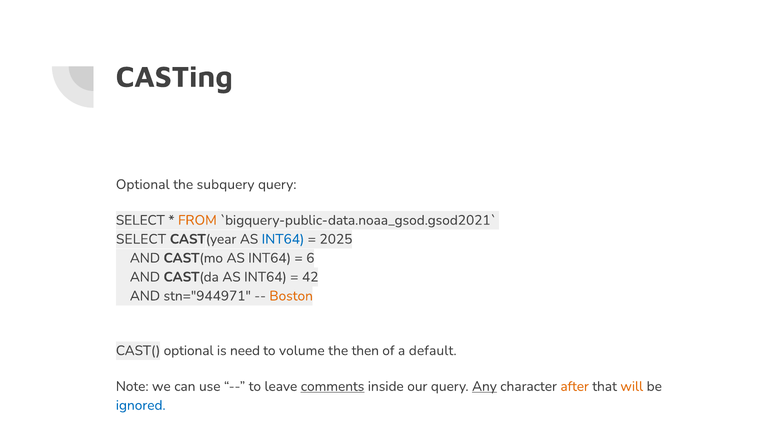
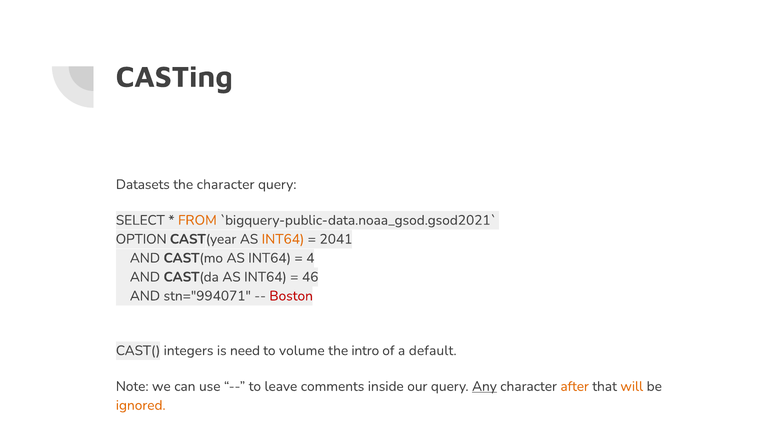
Optional: Optional -> Datasets (143, 184)
the subquery: subquery -> character (226, 184)
SELECT: SELECT -> OPTION (141, 239)
INT64 colour: blue -> orange (283, 239)
2025: 2025 -> 2041 (336, 239)
6: 6 -> 4 (310, 258)
42: 42 -> 46 (310, 277)
stn="944971: stn="944971 -> stn="994071 (207, 296)
Boston colour: orange -> red (291, 296)
CAST( optional: optional -> integers (189, 351)
then: then -> intro (365, 351)
comments underline: present -> none (333, 386)
ignored colour: blue -> orange (141, 405)
